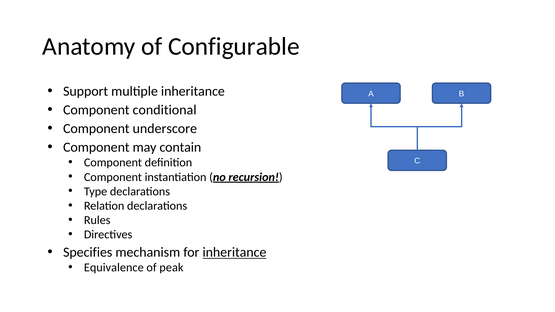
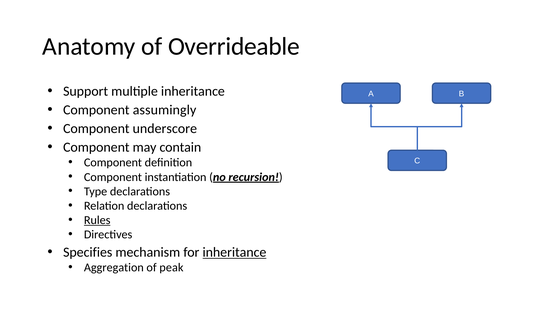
Configurable: Configurable -> Overrideable (234, 47)
conditional: conditional -> assumingly (165, 110)
Rules underline: none -> present (97, 220)
Equivalence: Equivalence -> Aggregation (114, 268)
